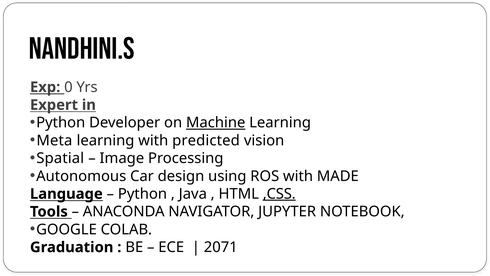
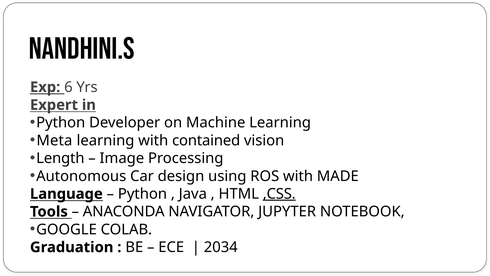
0: 0 -> 6 (68, 87)
Machine underline: present -> none (216, 123)
predicted: predicted -> contained (206, 140)
Spatial: Spatial -> Length (60, 158)
2071: 2071 -> 2034 (221, 247)
